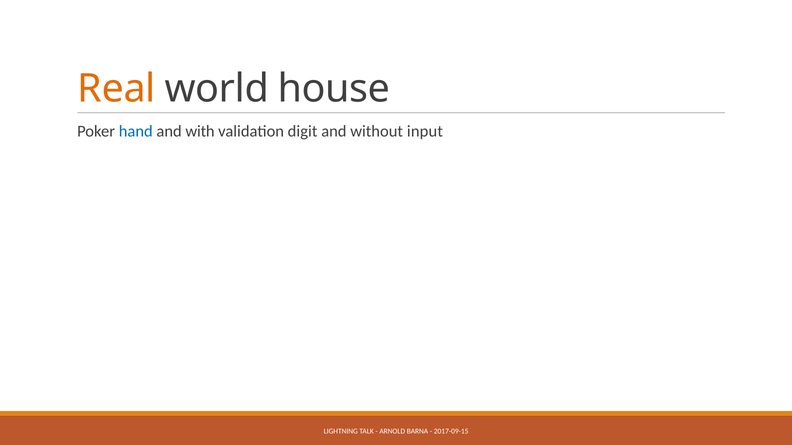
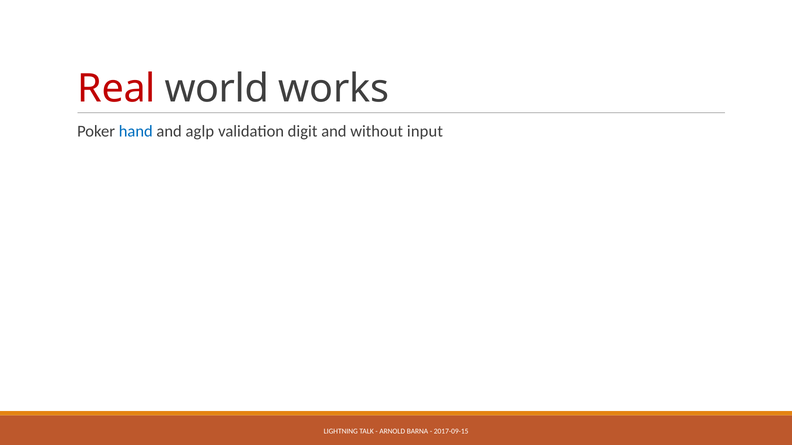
Real colour: orange -> red (116, 89)
house: house -> works (334, 89)
with: with -> aglp (200, 132)
